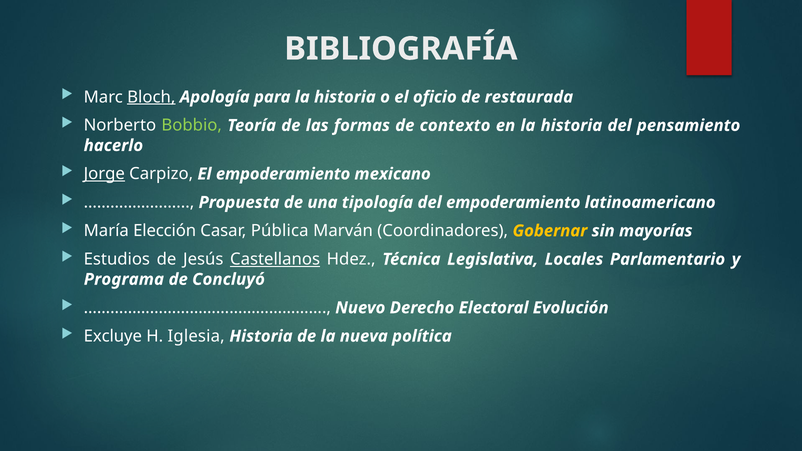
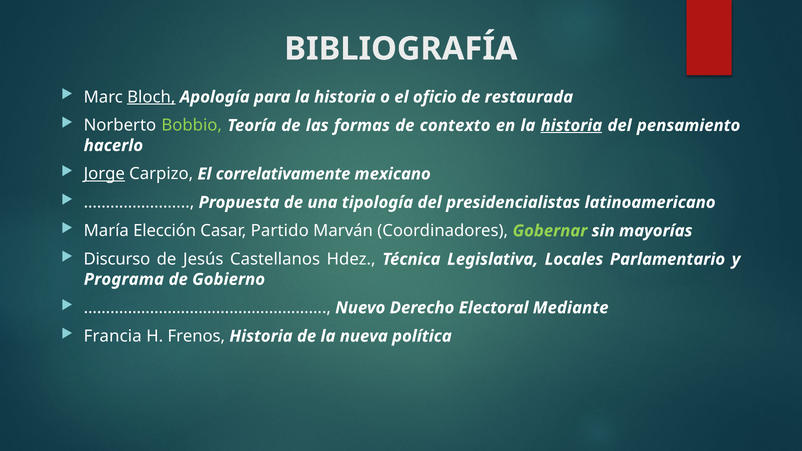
historia underline: none -> present (571, 125)
El empoderamiento: empoderamiento -> correlativamente (283, 174)
del empoderamiento: empoderamiento -> presidencialistas (513, 202)
Pública: Pública -> Partido (280, 231)
Gobernar colour: yellow -> light green (550, 231)
Estudios: Estudios -> Discurso (117, 259)
Castellanos underline: present -> none (275, 259)
Concluyó: Concluyó -> Gobierno (229, 279)
Evolución: Evolución -> Mediante (571, 308)
Excluye: Excluye -> Francia (113, 336)
Iglesia: Iglesia -> Frenos (196, 336)
